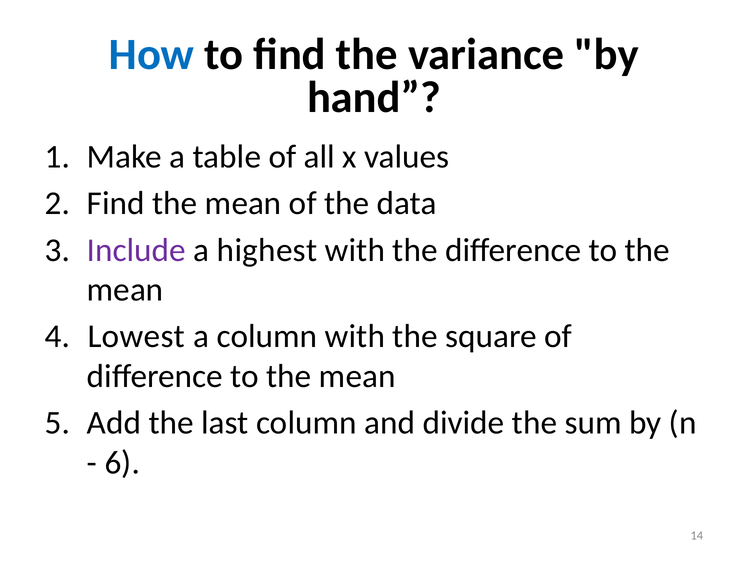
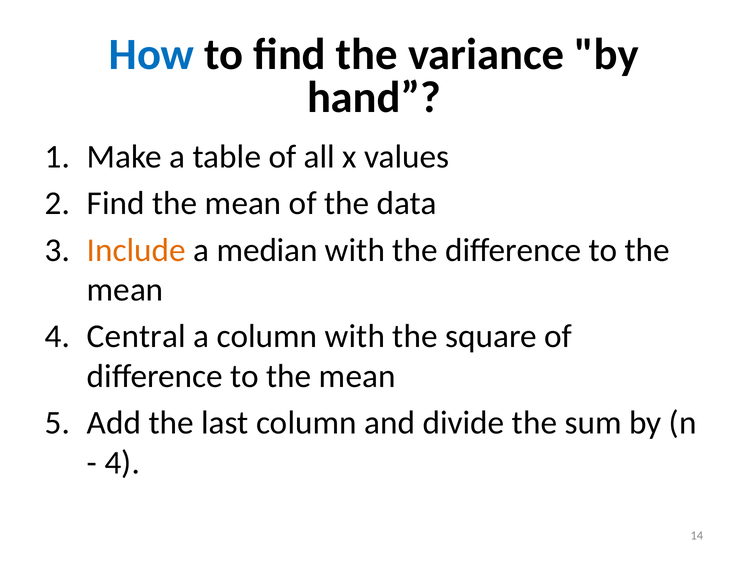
Include colour: purple -> orange (136, 250)
highest: highest -> median (267, 250)
Lowest: Lowest -> Central (136, 336)
6: 6 -> 4 (122, 463)
